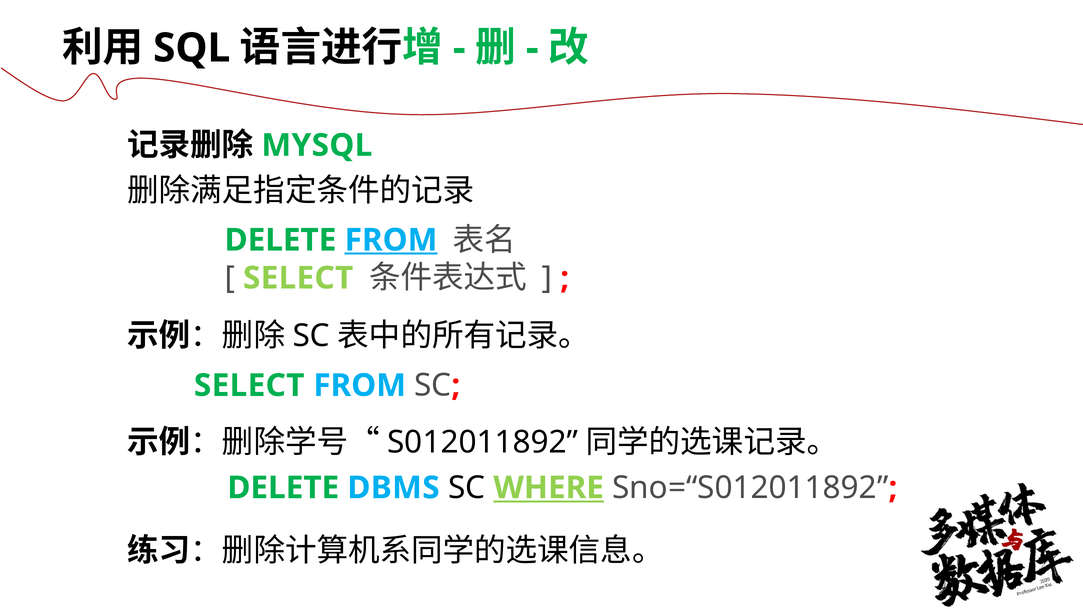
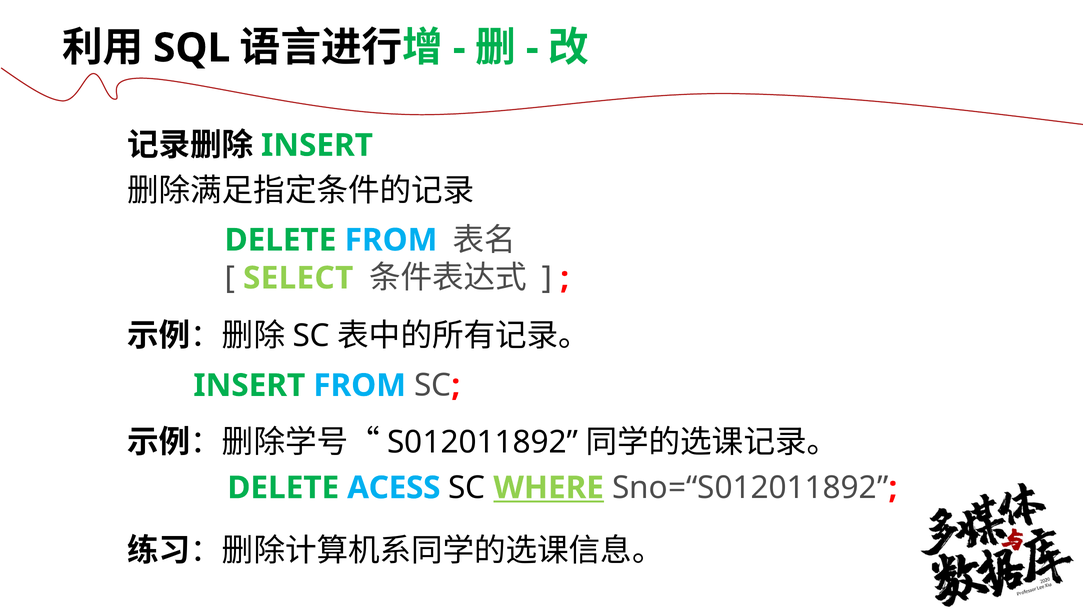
MYSQL: MYSQL -> INSERT (317, 145)
FROM underline: present -> none (391, 240)
SELECT: SELECT -> INSERT (249, 386)
DBMS: DBMS -> ACESS (394, 488)
